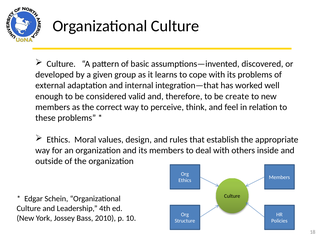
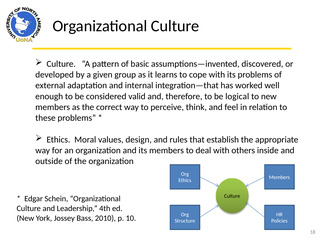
create: create -> logical (237, 96)
